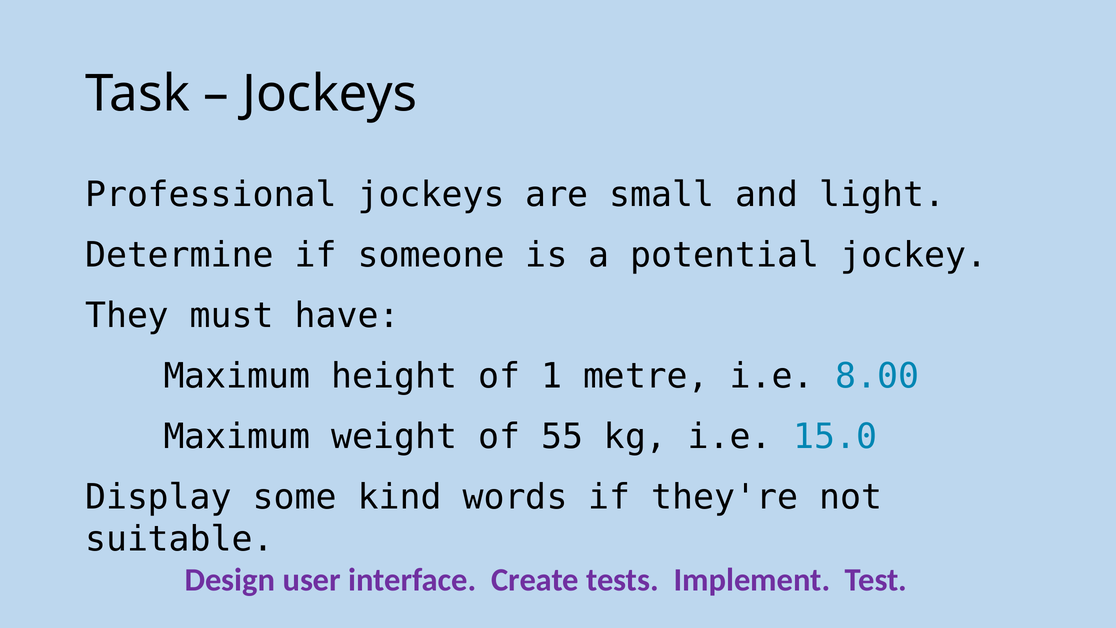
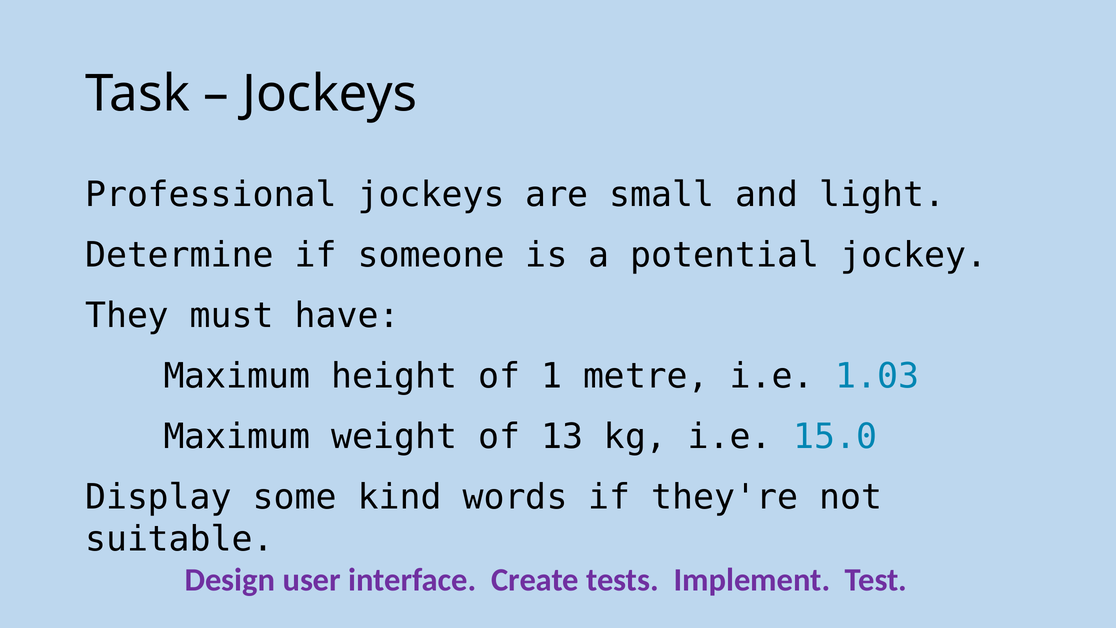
8.00: 8.00 -> 1.03 (877, 376)
55: 55 -> 13 (562, 437)
